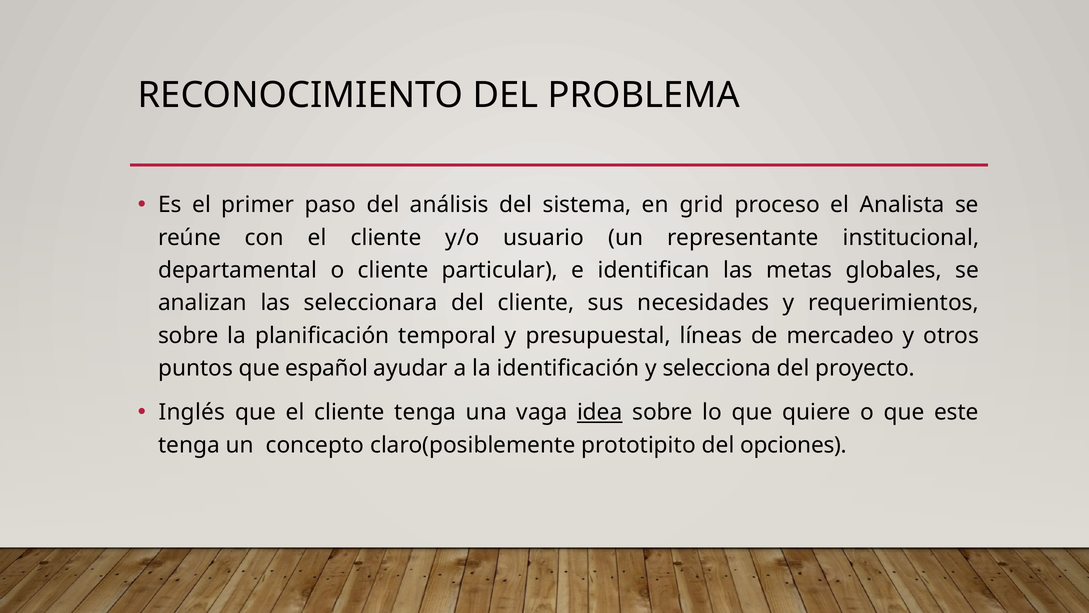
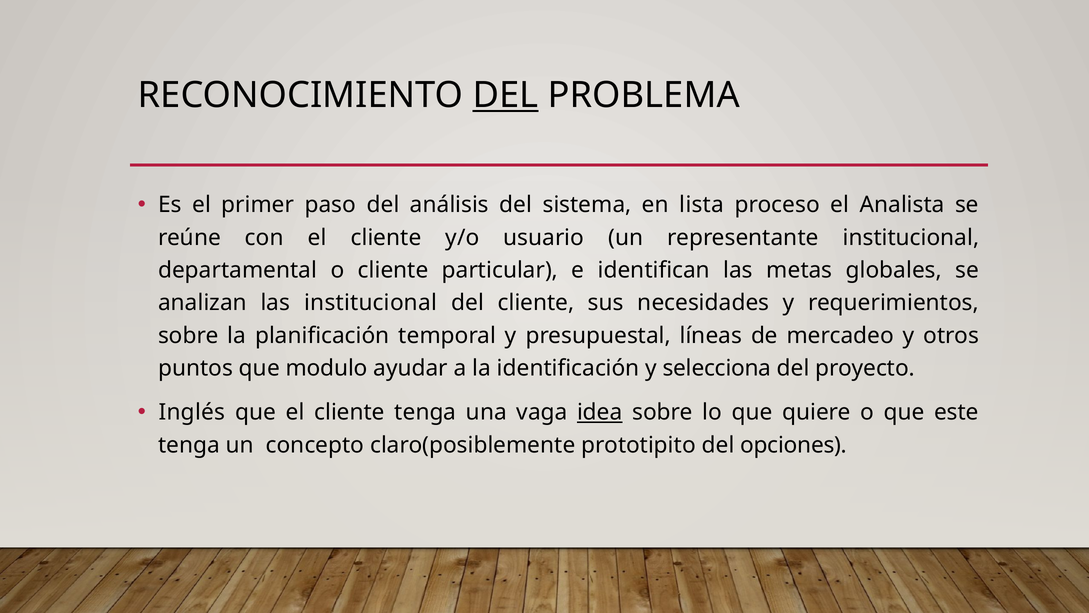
DEL underline: none -> present (506, 95)
grid: grid -> lista (702, 205)
las seleccionara: seleccionara -> institucional (371, 303)
español: español -> modulo (327, 368)
